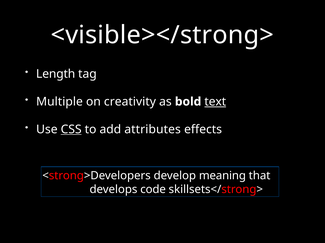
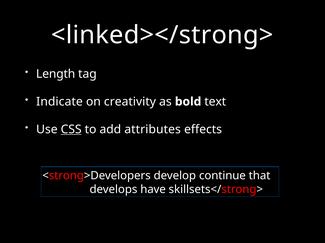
<visible></strong>: <visible></strong> -> <linked></strong> (162, 35)
Multiple: Multiple -> Indicate (59, 102)
text underline: present -> none (215, 102)
meaning: meaning -> continue (222, 176)
code: code -> have (153, 190)
